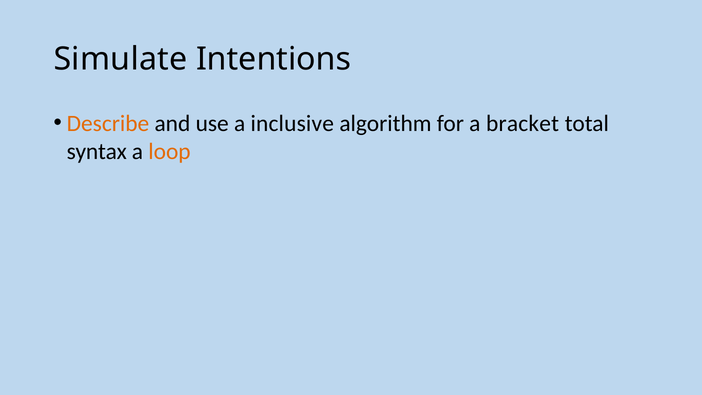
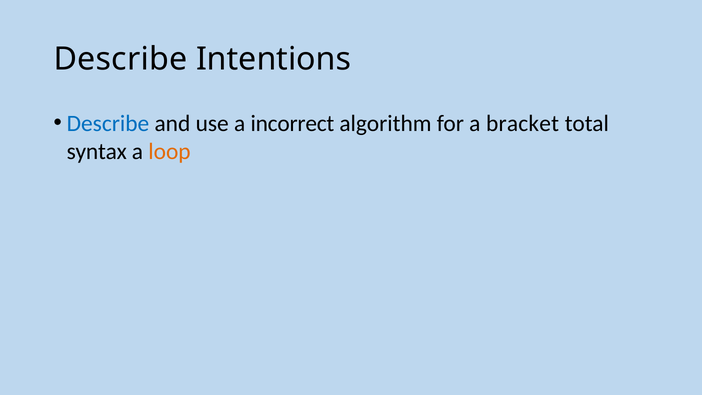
Simulate: Simulate -> Describe (120, 59)
Describe colour: orange -> blue (108, 123)
inclusive: inclusive -> incorrect (292, 123)
